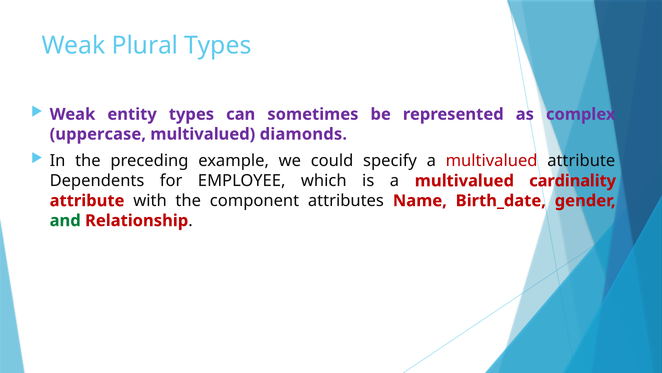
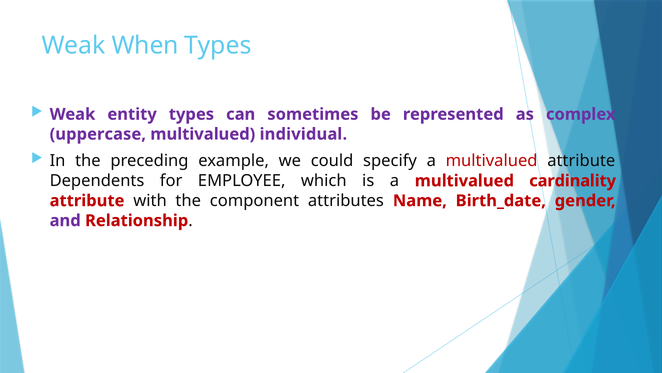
Plural: Plural -> When (145, 45)
diamonds: diamonds -> individual (303, 134)
and colour: green -> purple (65, 220)
